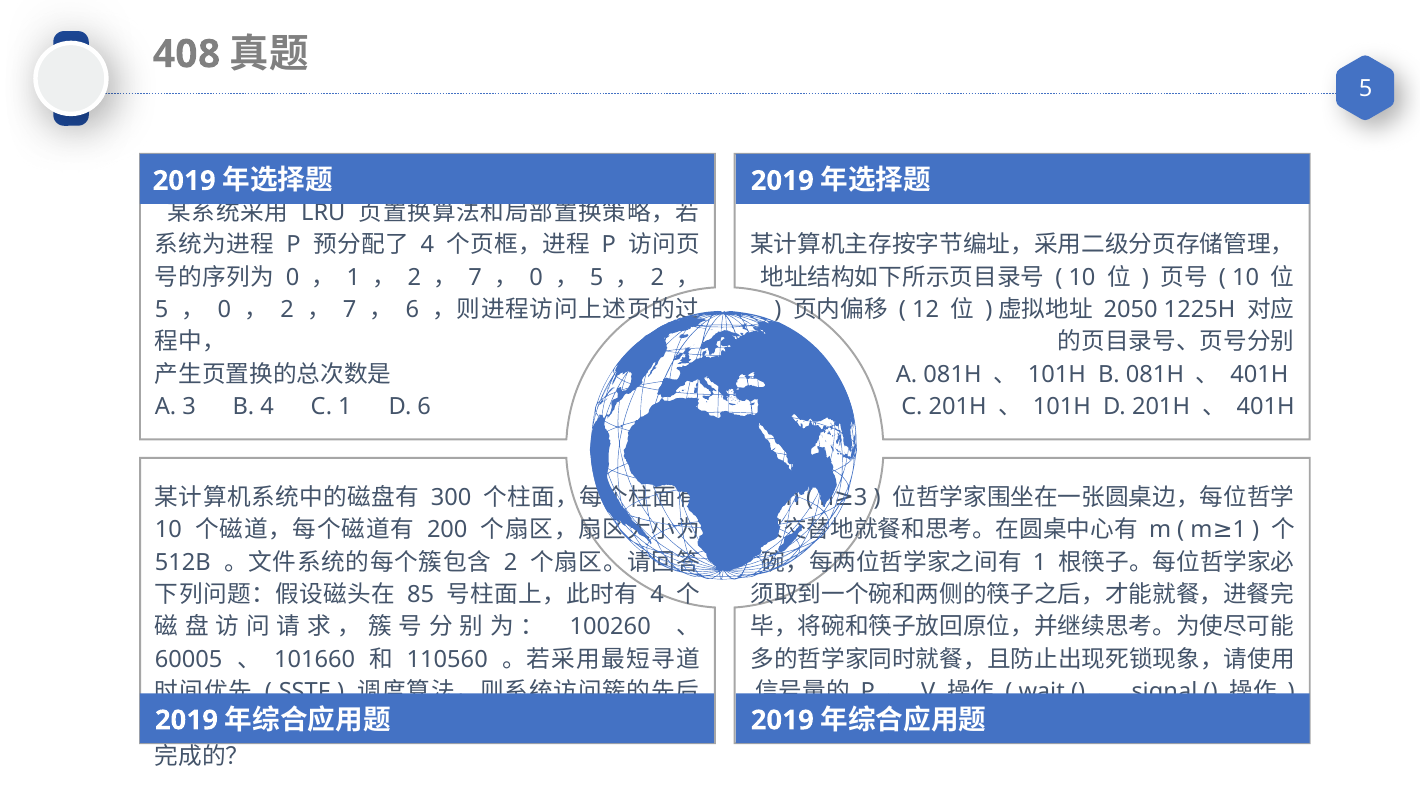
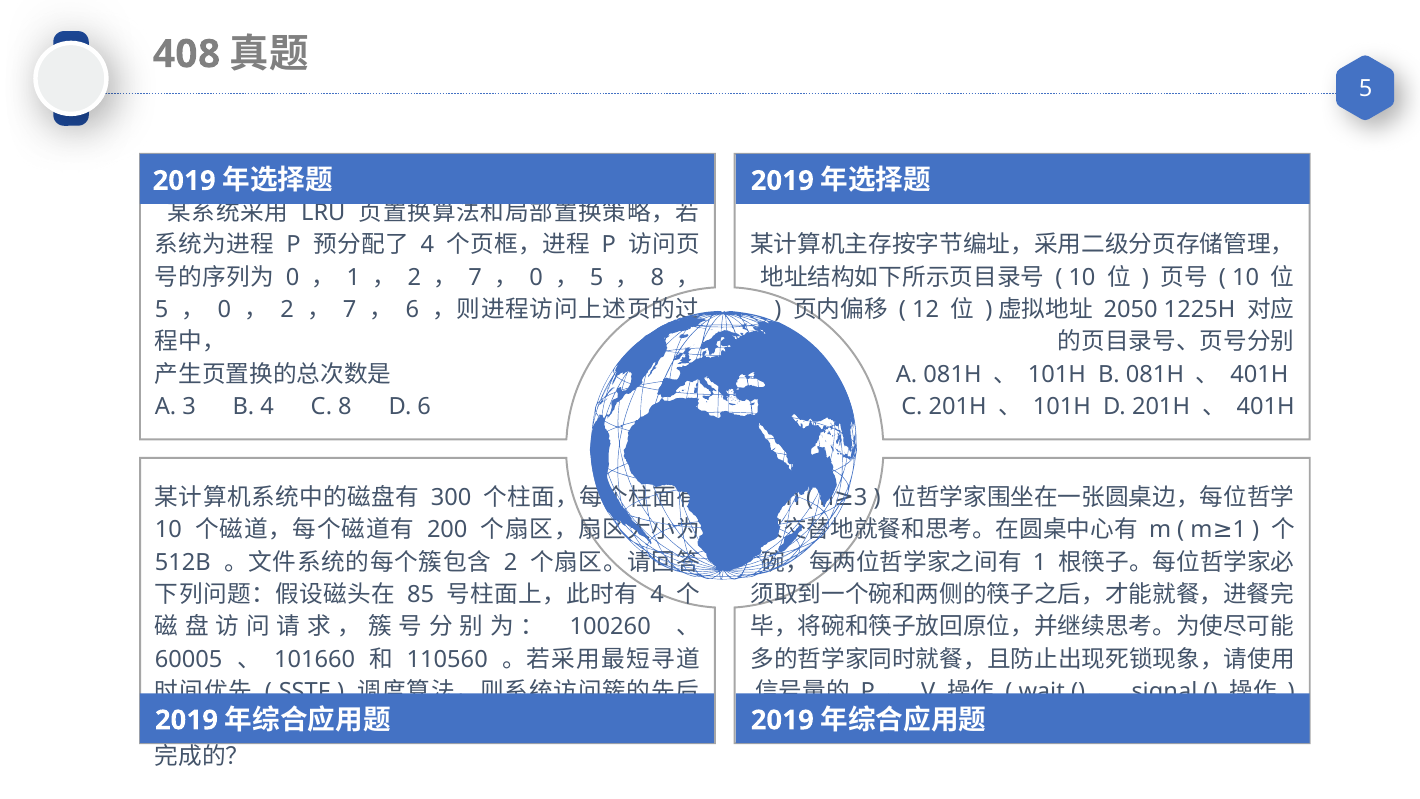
2: 2 -> 8 (657, 277)
C 1: 1 -> 8 (345, 407)
